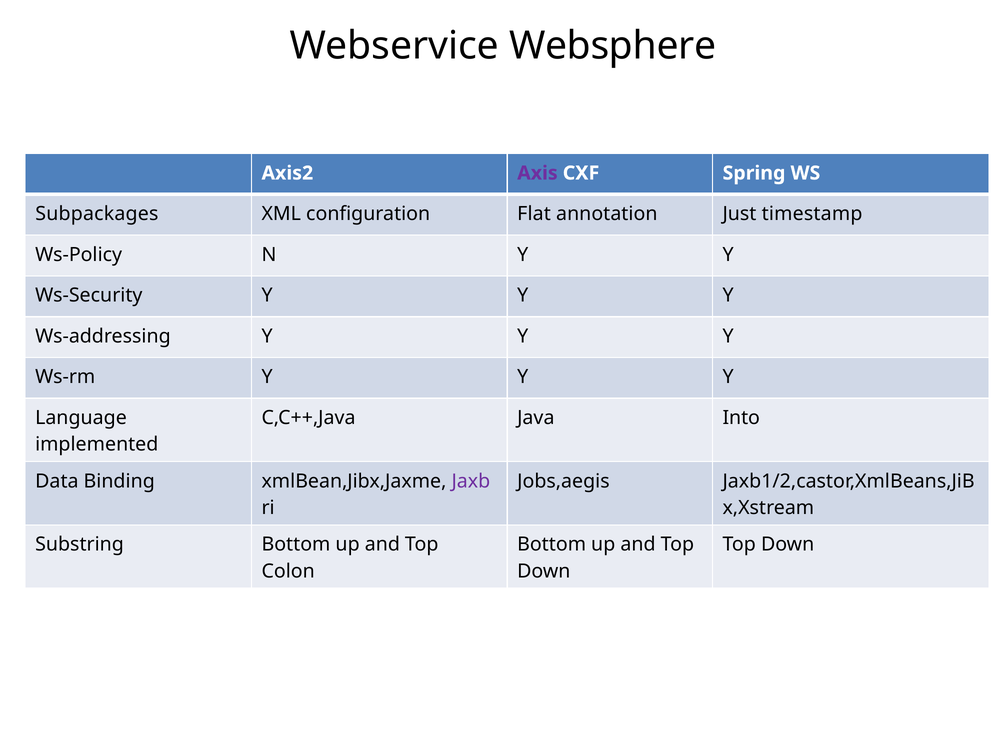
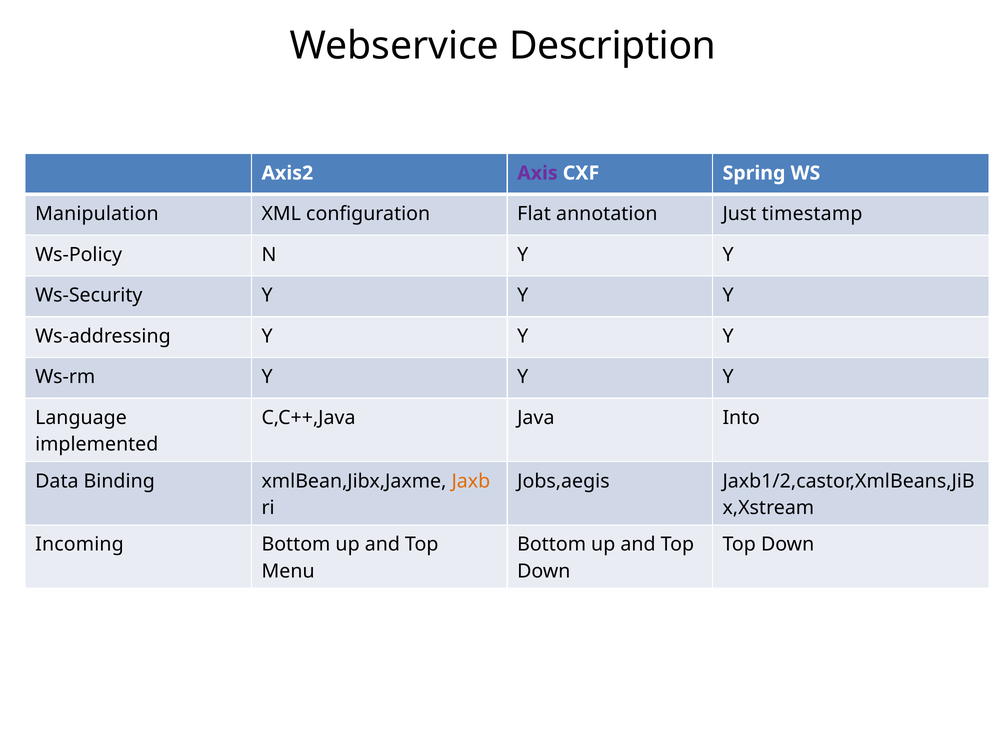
Websphere: Websphere -> Description (613, 46)
Subpackages: Subpackages -> Manipulation (97, 214)
Jaxb colour: purple -> orange (471, 481)
Substring: Substring -> Incoming (79, 545)
Colon: Colon -> Menu (288, 571)
